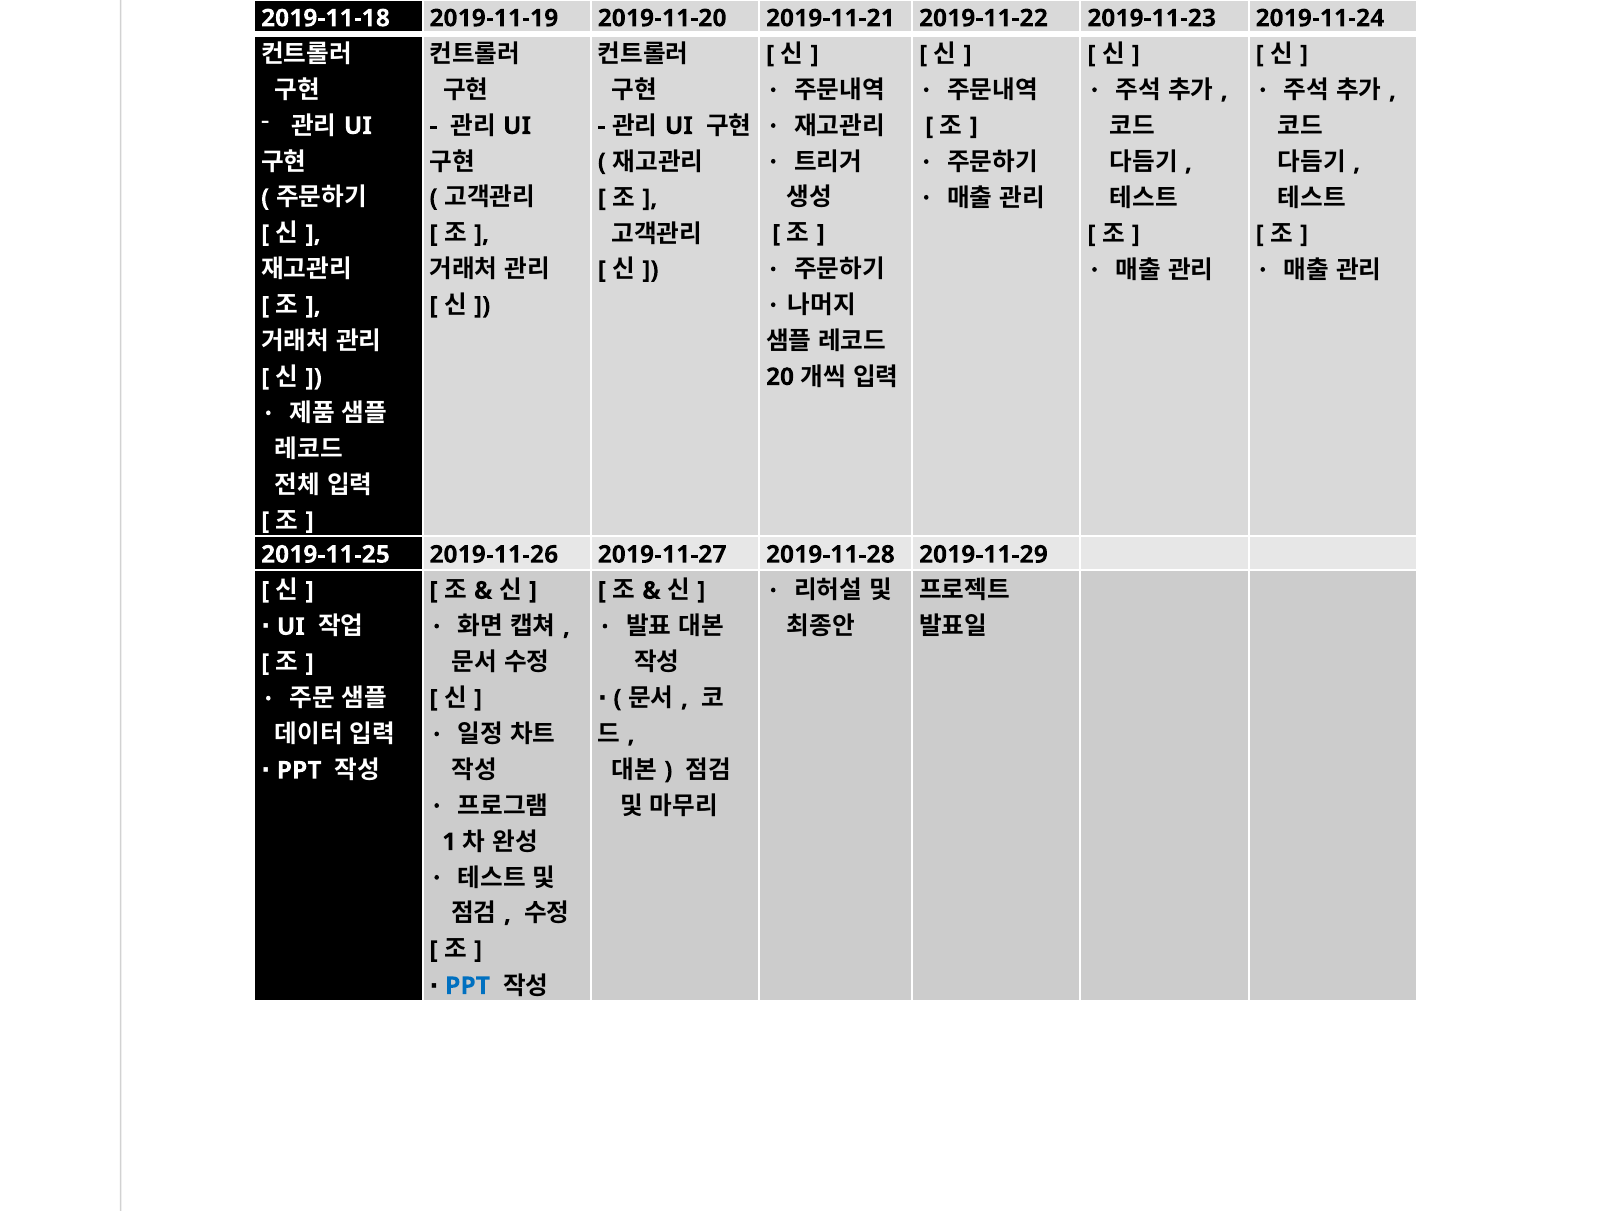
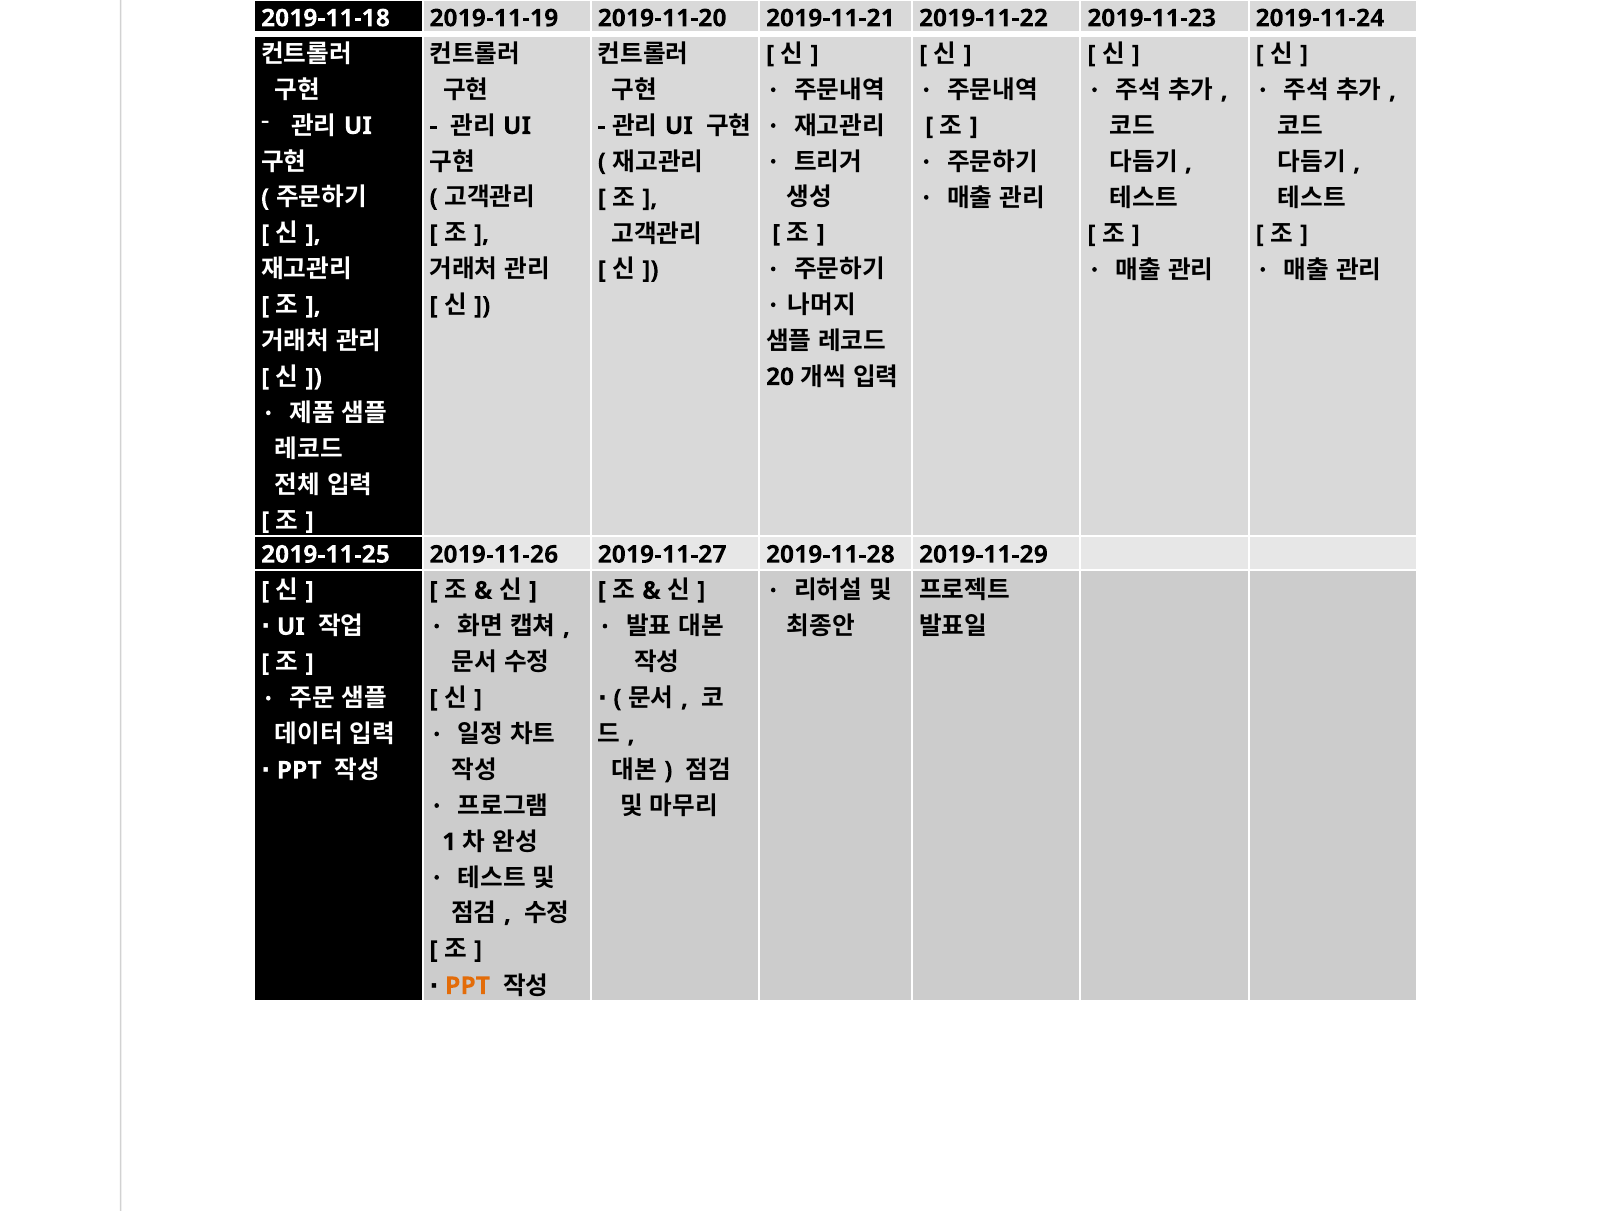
PPT colour: blue -> orange (468, 985)
